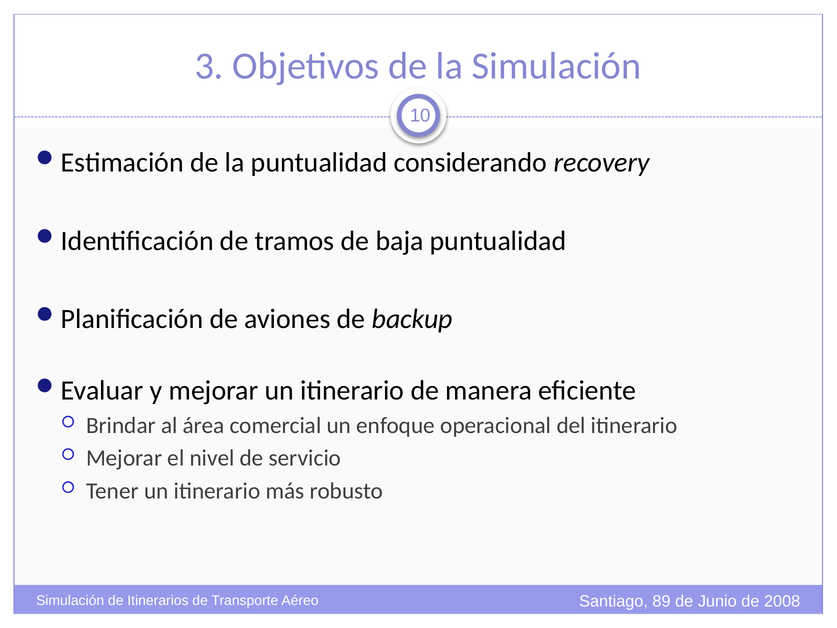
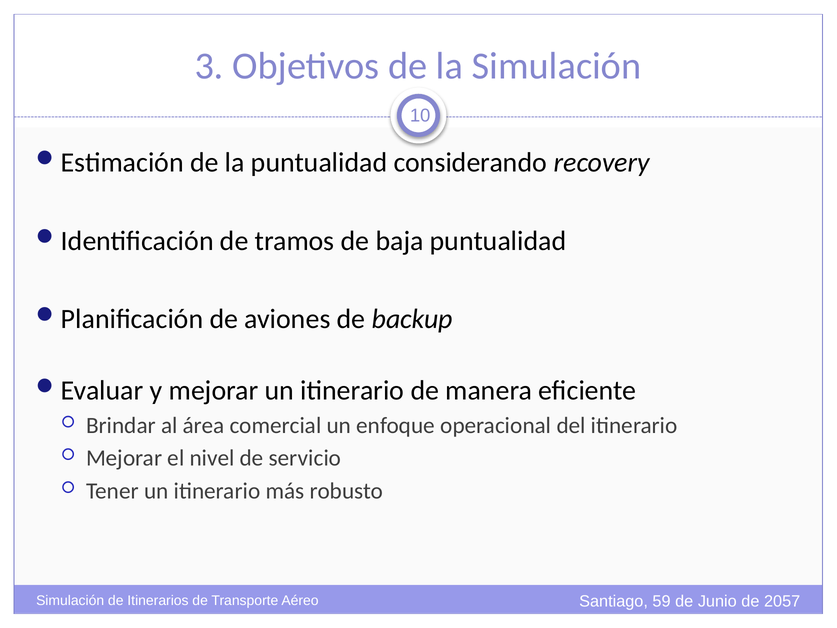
89: 89 -> 59 (662, 601)
2008: 2008 -> 2057 (782, 601)
